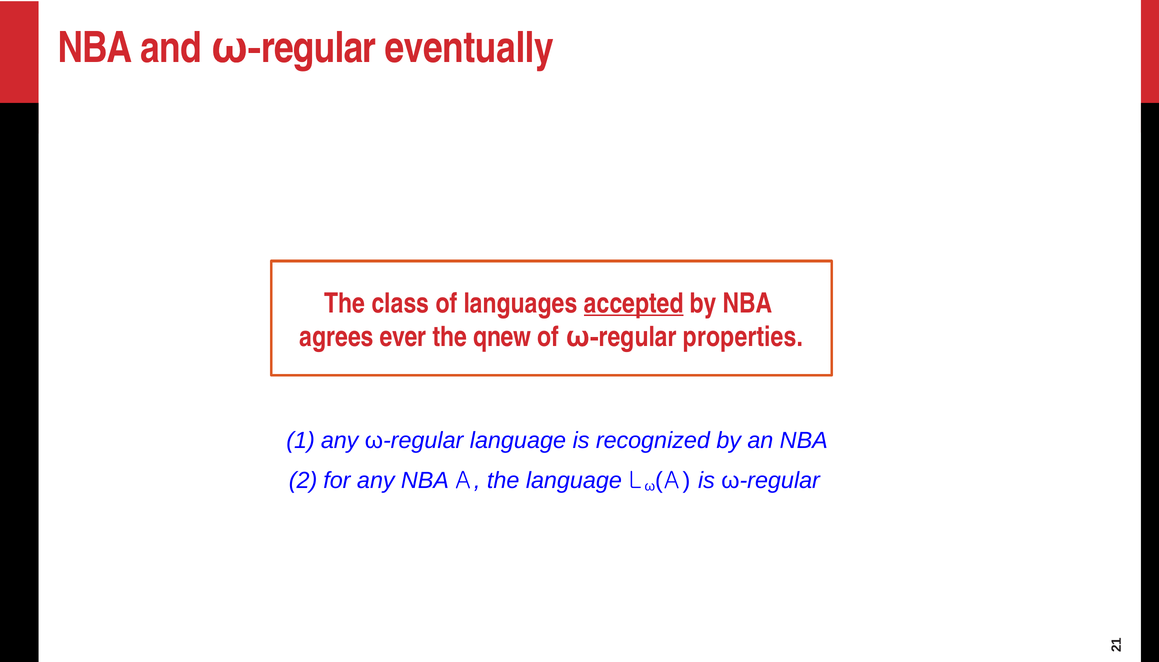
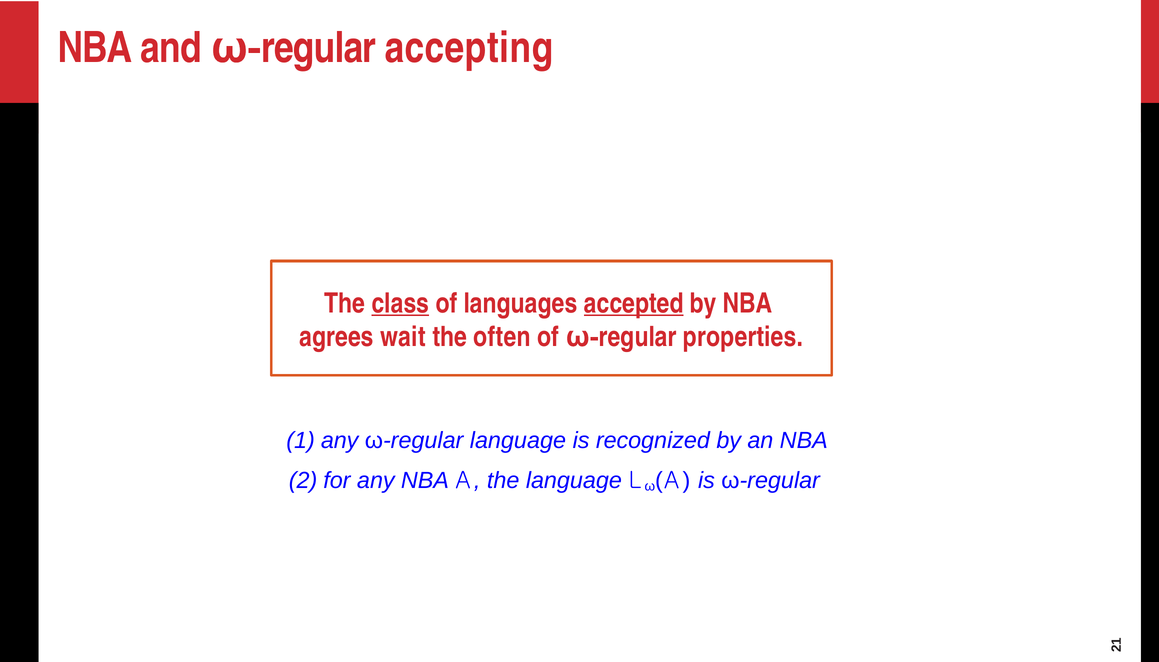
eventually: eventually -> accepting (469, 48)
class underline: none -> present (400, 303)
ever: ever -> wait (403, 337)
qnew: qnew -> often (502, 337)
